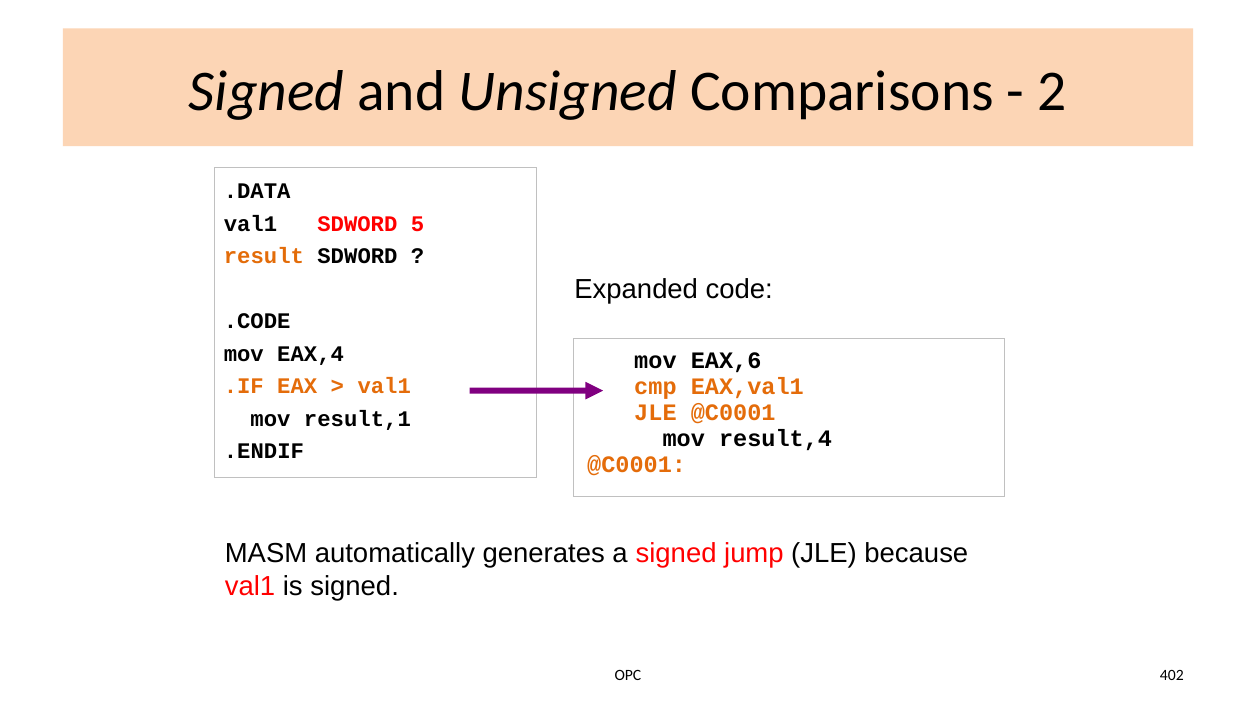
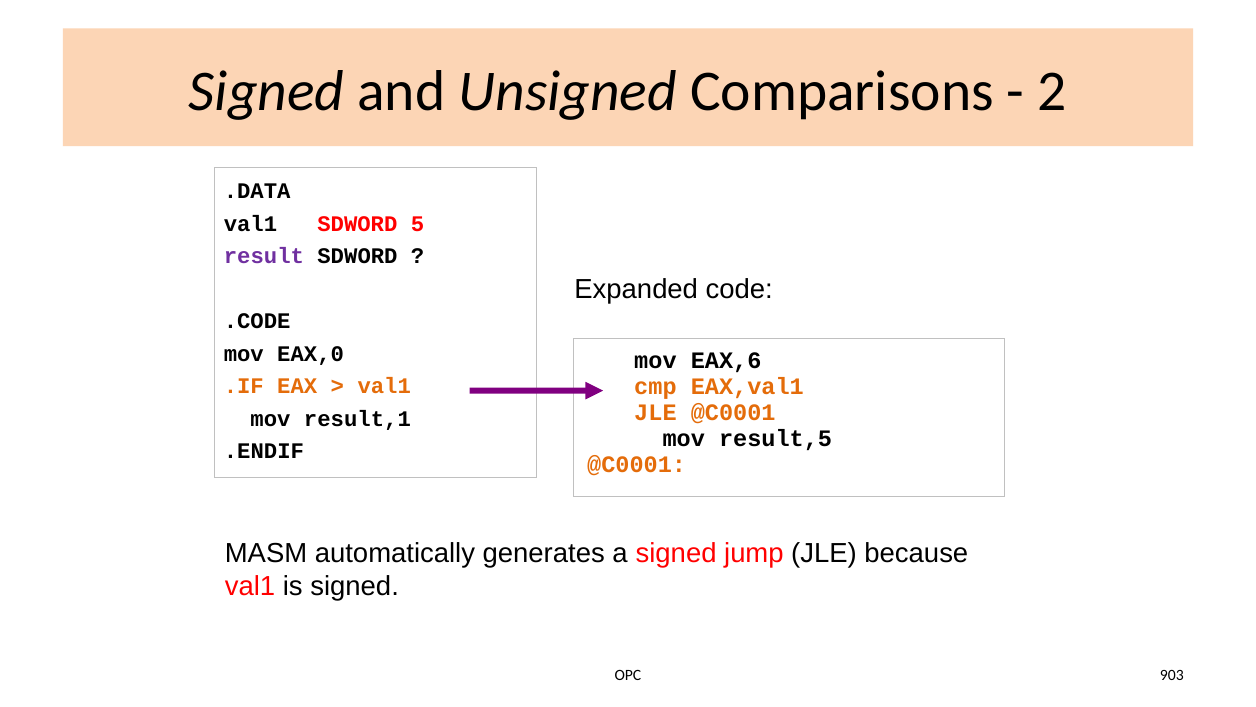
result colour: orange -> purple (264, 256)
EAX,4: EAX,4 -> EAX,0 (311, 354)
result,4: result,4 -> result,5 (776, 439)
402: 402 -> 903 (1172, 675)
